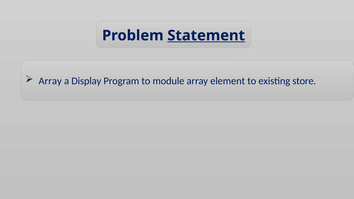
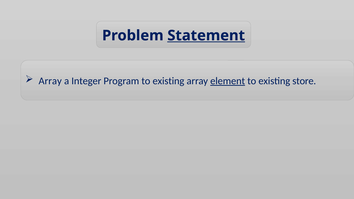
Display: Display -> Integer (86, 81)
Program to module: module -> existing (168, 81)
element underline: none -> present (228, 81)
